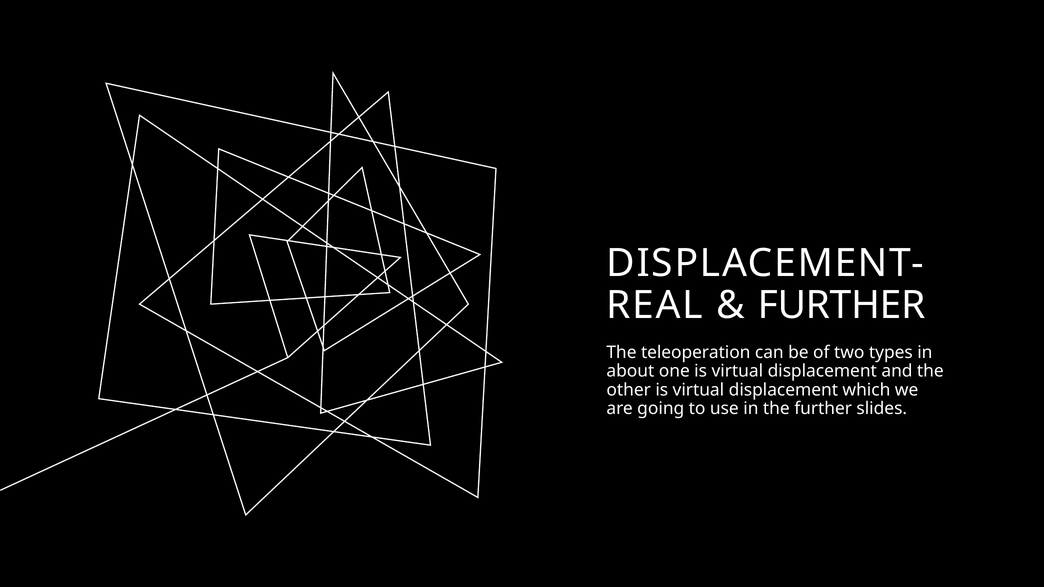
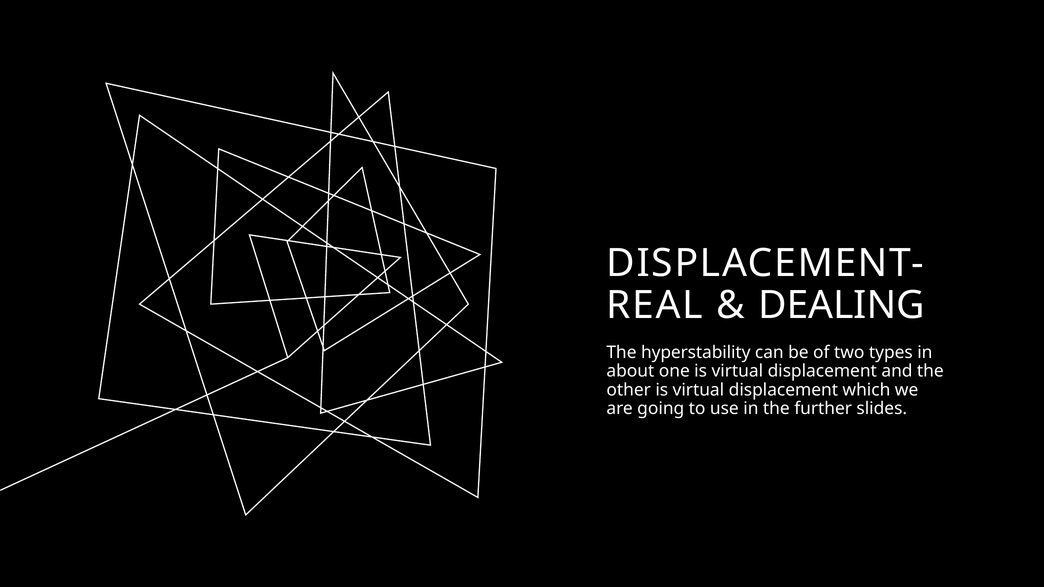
FURTHER: FURTHER -> DEALING (841, 306)
teleoperation: teleoperation -> hyperstability (696, 352)
